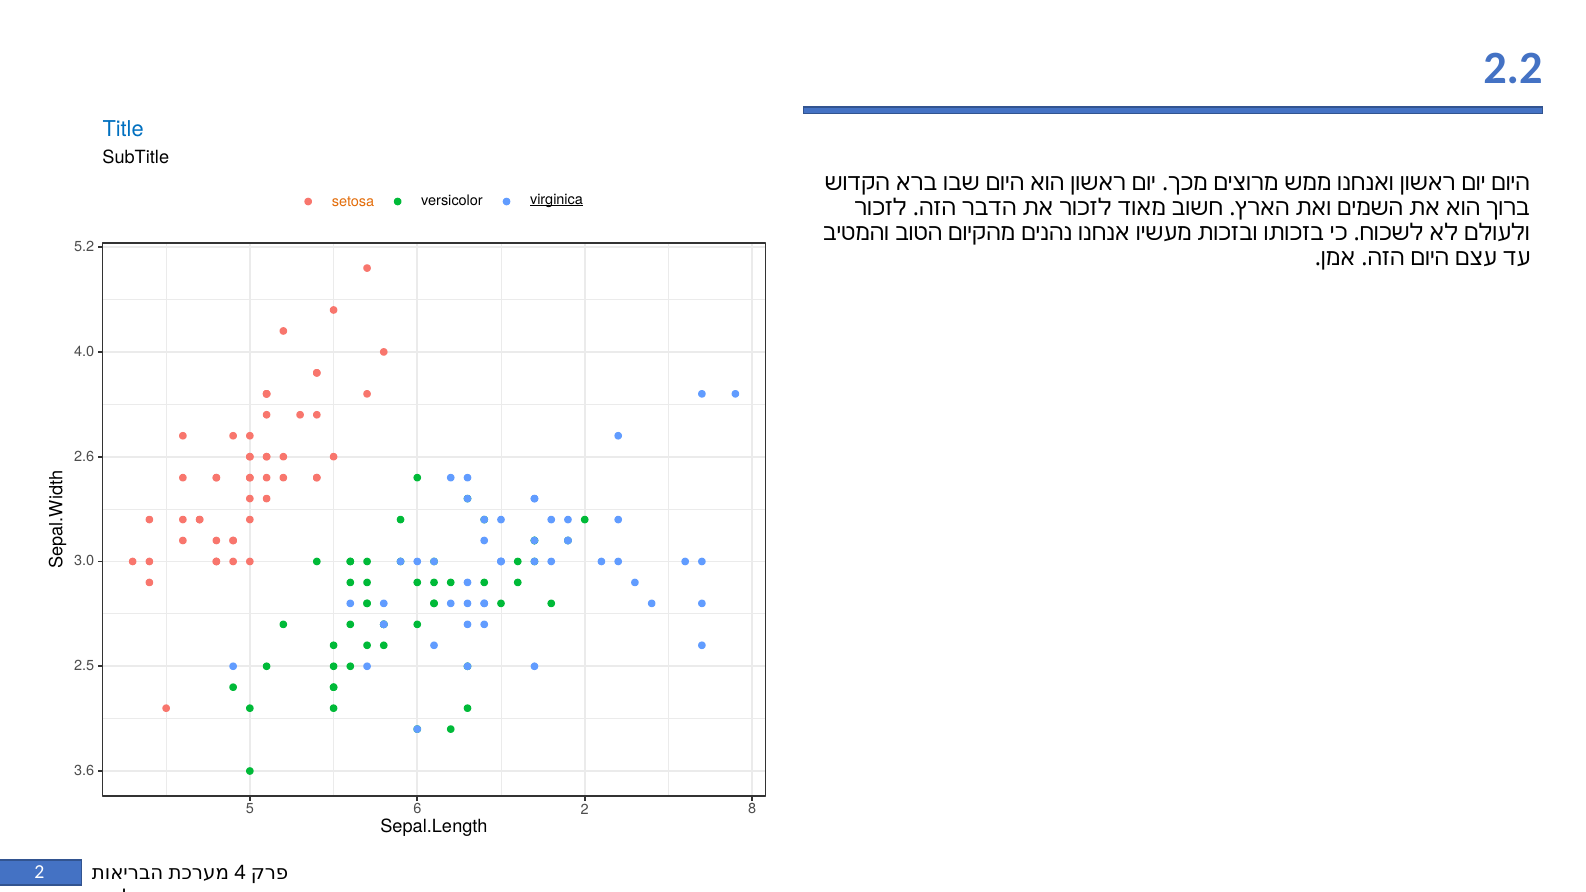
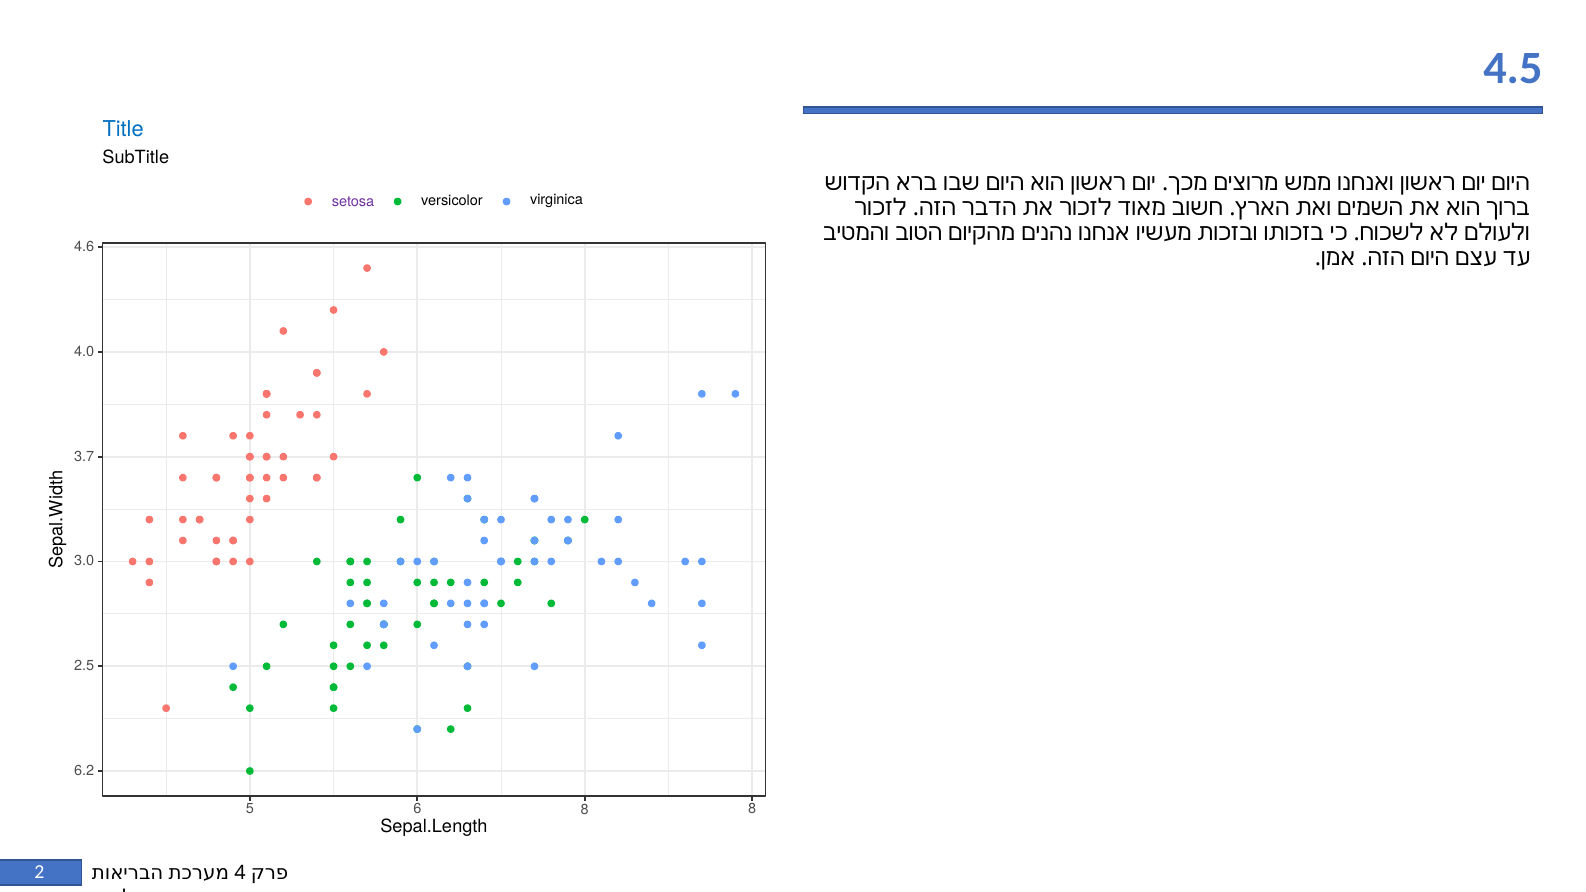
2.2: 2.2 -> 4.5 (1513, 68)
setosa colour: orange -> purple (353, 201)
virginica underline: present -> none (556, 200)
5.2: 5.2 -> 4.6 (84, 247)
2.6: 2.6 -> 3.7 (84, 456)
3.6: 3.6 -> 6.2 (84, 771)
6 2: 2 -> 8 (585, 809)
